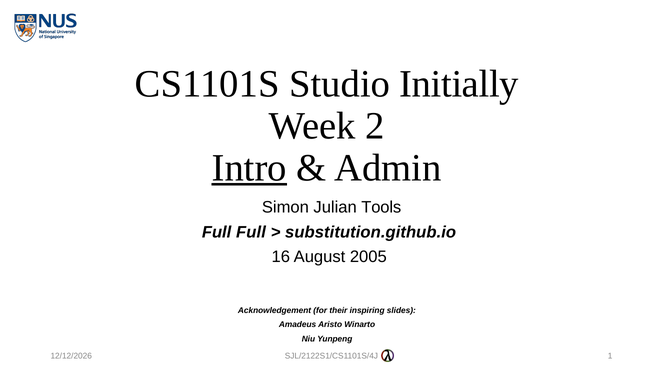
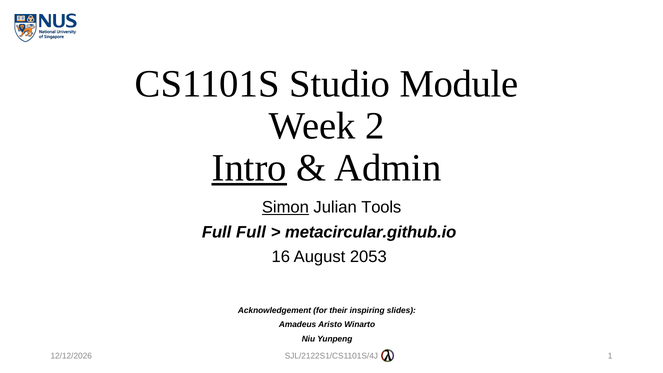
Initially: Initially -> Module (459, 84)
Simon underline: none -> present (285, 207)
substitution.github.io: substitution.github.io -> metacircular.github.io (371, 232)
2005: 2005 -> 2053 (368, 257)
